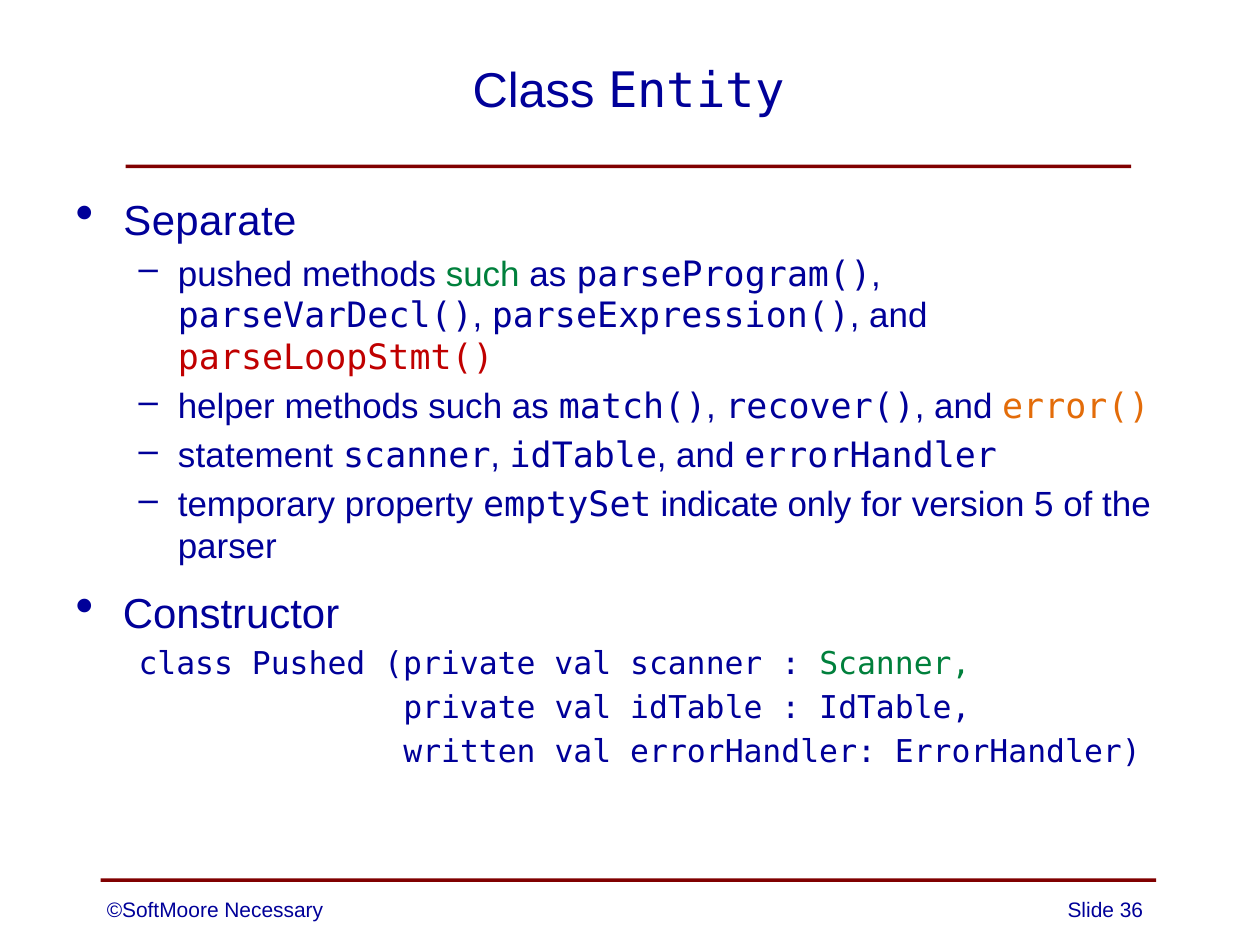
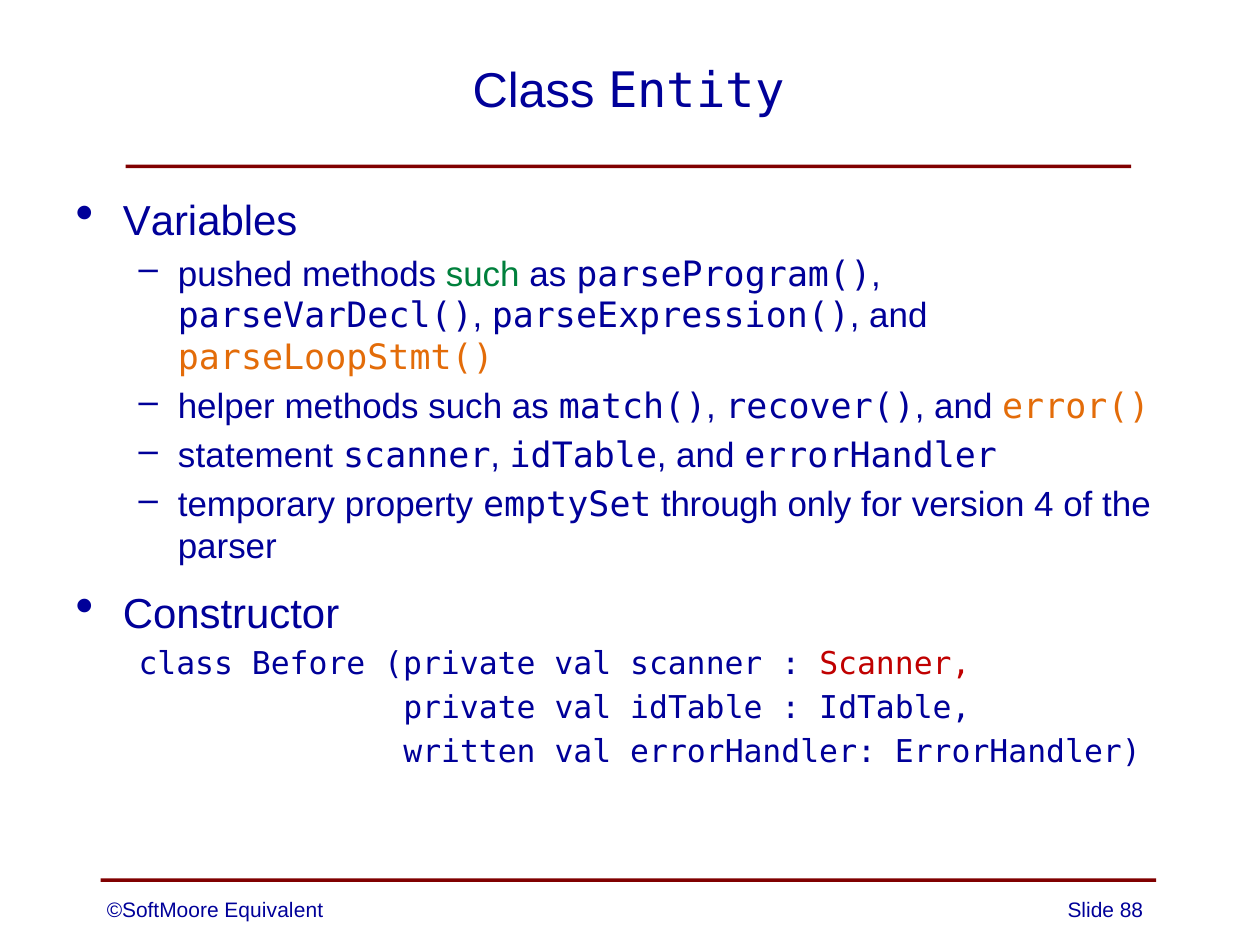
Separate: Separate -> Variables (210, 222)
parseLoopStmt( colour: red -> orange (336, 358)
indicate: indicate -> through (720, 505)
5: 5 -> 4 (1044, 505)
class Pushed: Pushed -> Before (309, 664)
Scanner colour: green -> red (895, 664)
Necessary: Necessary -> Equivalent (274, 911)
36: 36 -> 88 (1132, 911)
